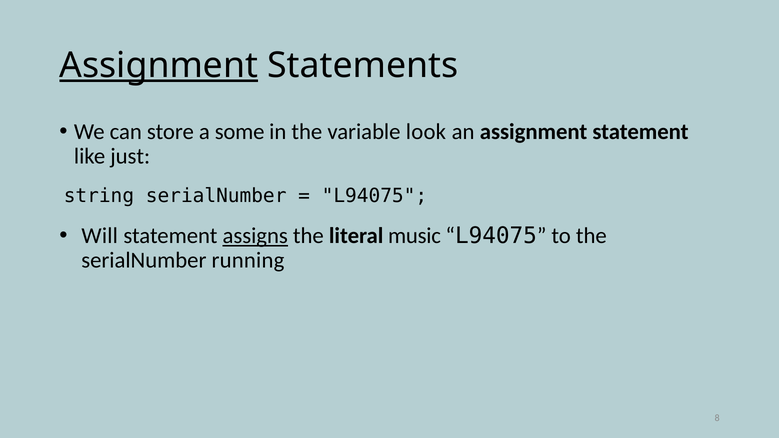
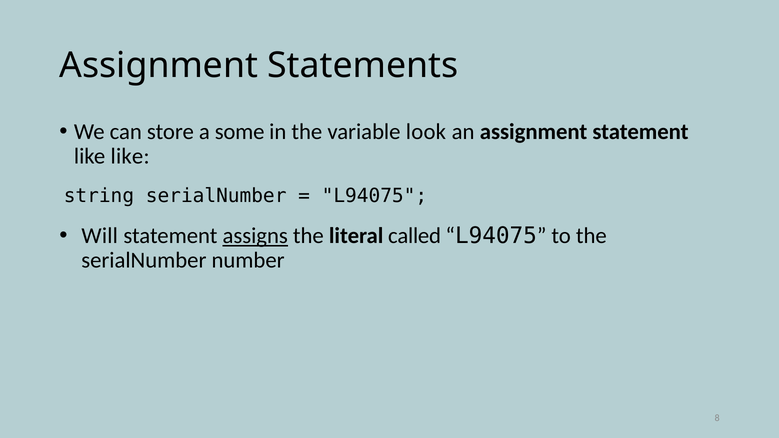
Assignment underline: present -> none (159, 65)
like just: just -> like (130, 156)
music: music -> called (415, 236)
running: running -> number (248, 261)
